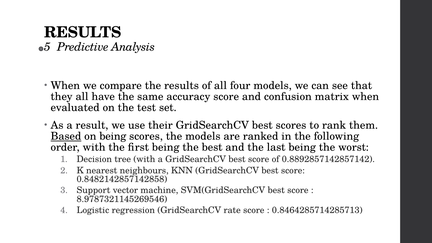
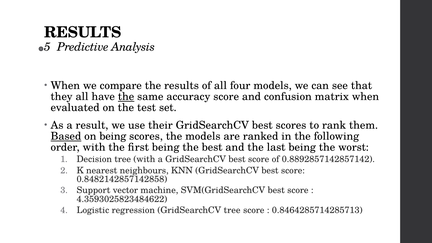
the underline: none -> present (126, 97)
8.9787321145269546: 8.9787321145269546 -> 4.3593025823484622 (122, 199)
GridSearchCV rate: rate -> tree (232, 210)
